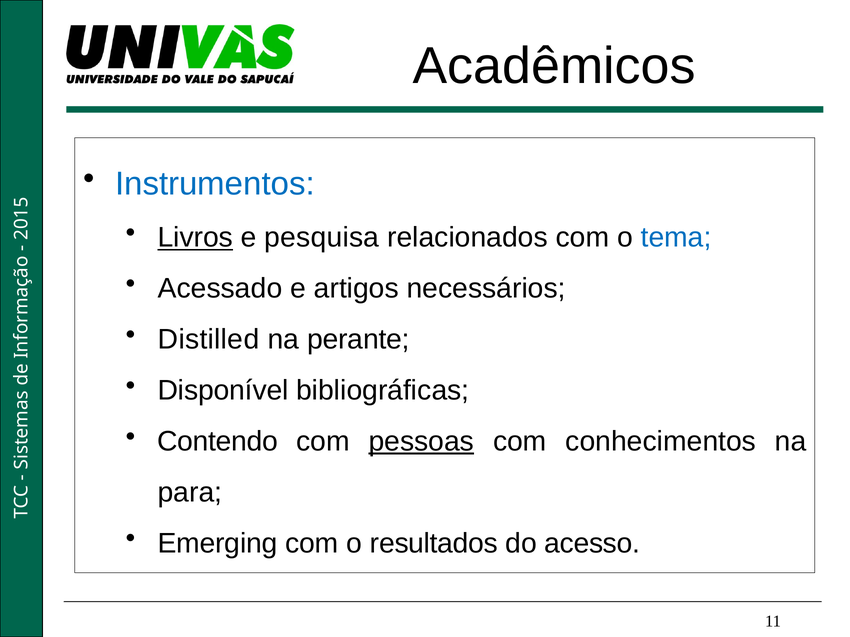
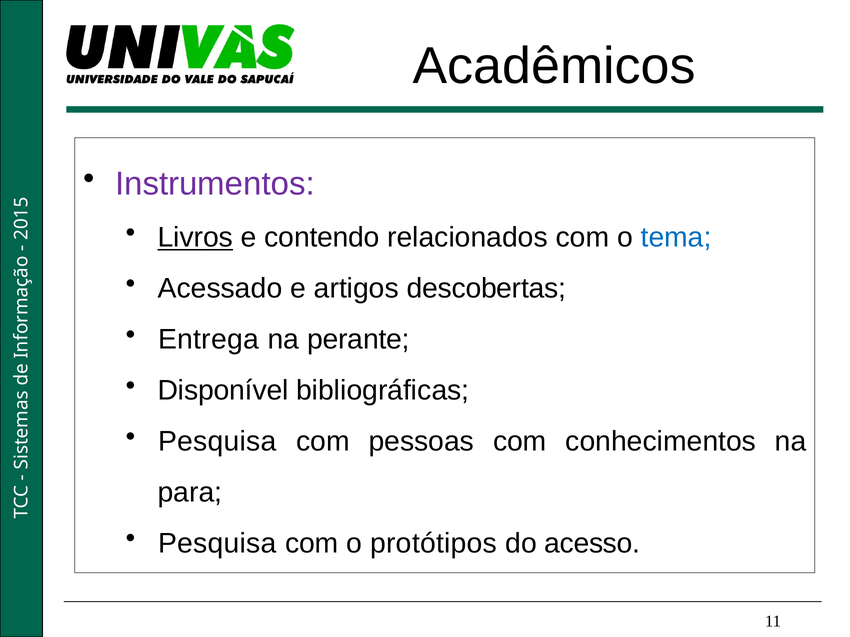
Instrumentos colour: blue -> purple (215, 184)
pesquisa: pesquisa -> contendo (322, 238)
necessários: necessários -> descobertas (486, 289)
Distilled: Distilled -> Entrega (209, 340)
Contendo: Contendo -> Pesquisa (217, 442)
pessoas underline: present -> none (421, 442)
Emerging: Emerging -> Pesquisa (217, 544)
resultados: resultados -> protótipos (434, 544)
